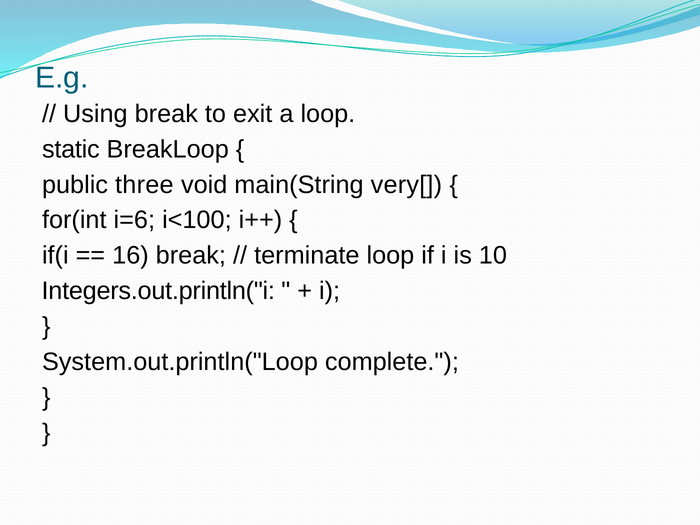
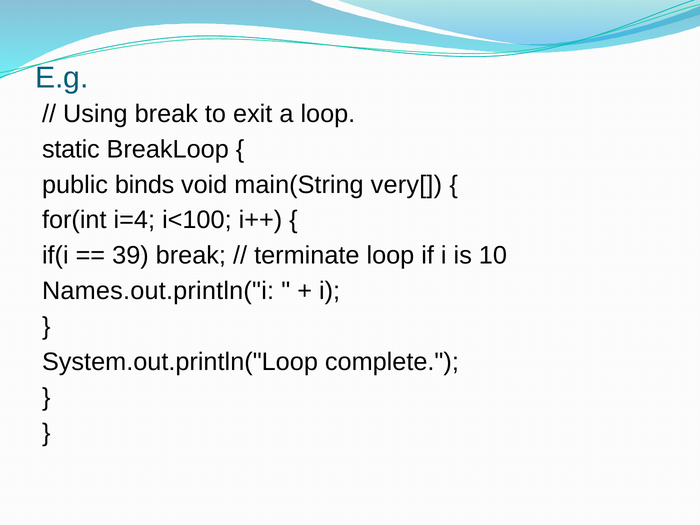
three: three -> binds (145, 185)
i=6: i=6 -> i=4 (134, 220)
16: 16 -> 39 (130, 256)
Integers.out.println("i: Integers.out.println("i -> Names.out.println("i (158, 291)
